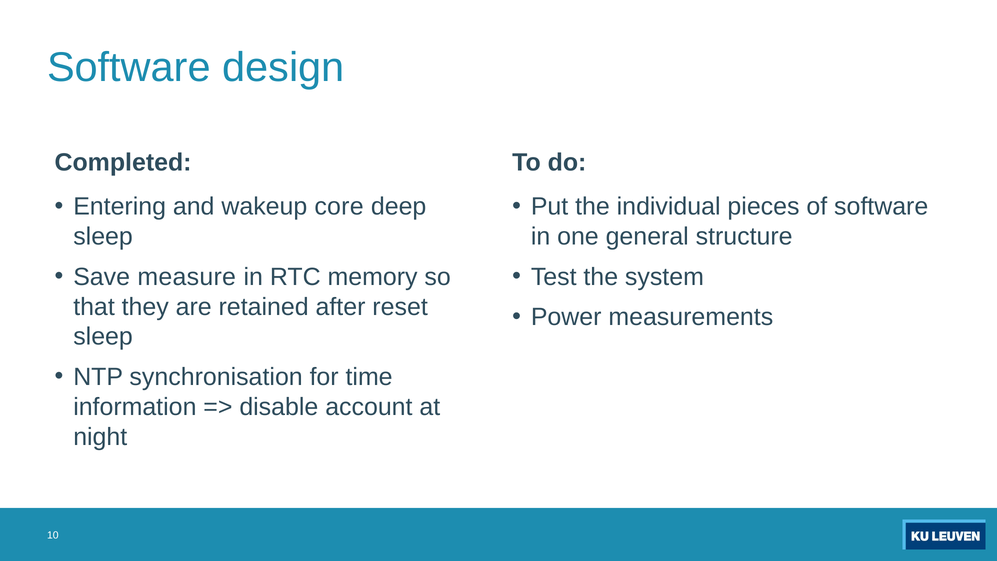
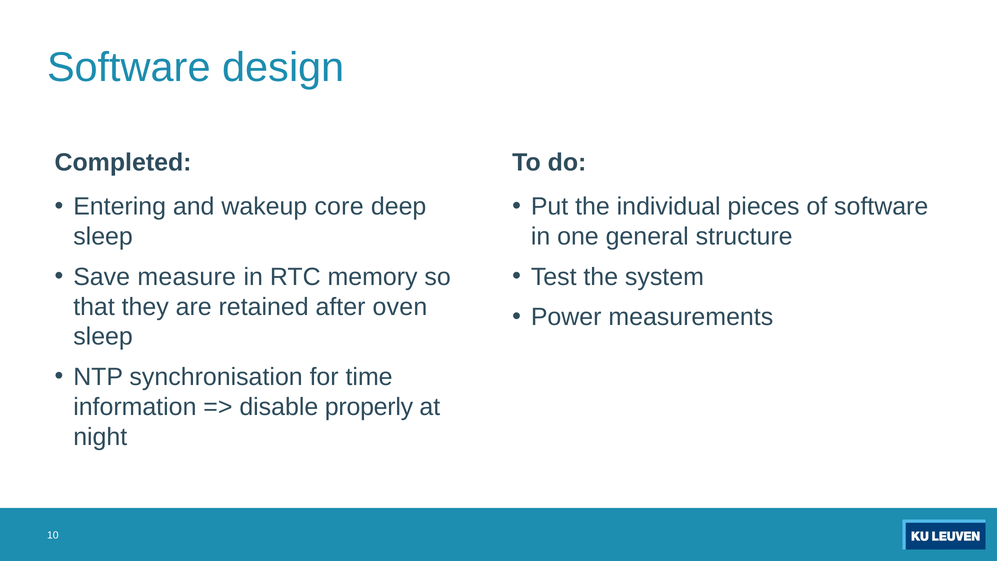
reset: reset -> oven (400, 307)
account: account -> properly (369, 407)
